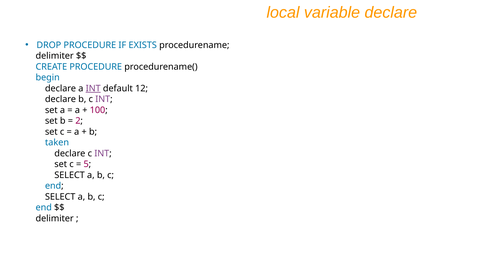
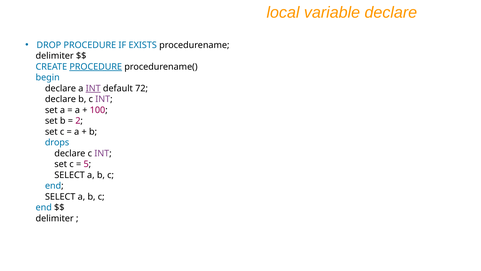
PROCEDURE underline: none -> present (96, 67)
12: 12 -> 72 (142, 88)
taken: taken -> drops (57, 142)
